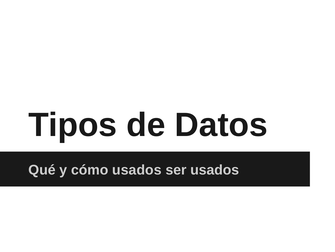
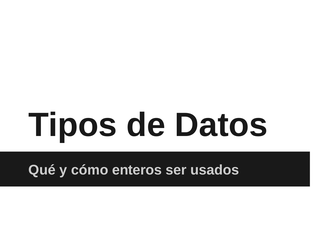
cómo usados: usados -> enteros (137, 169)
